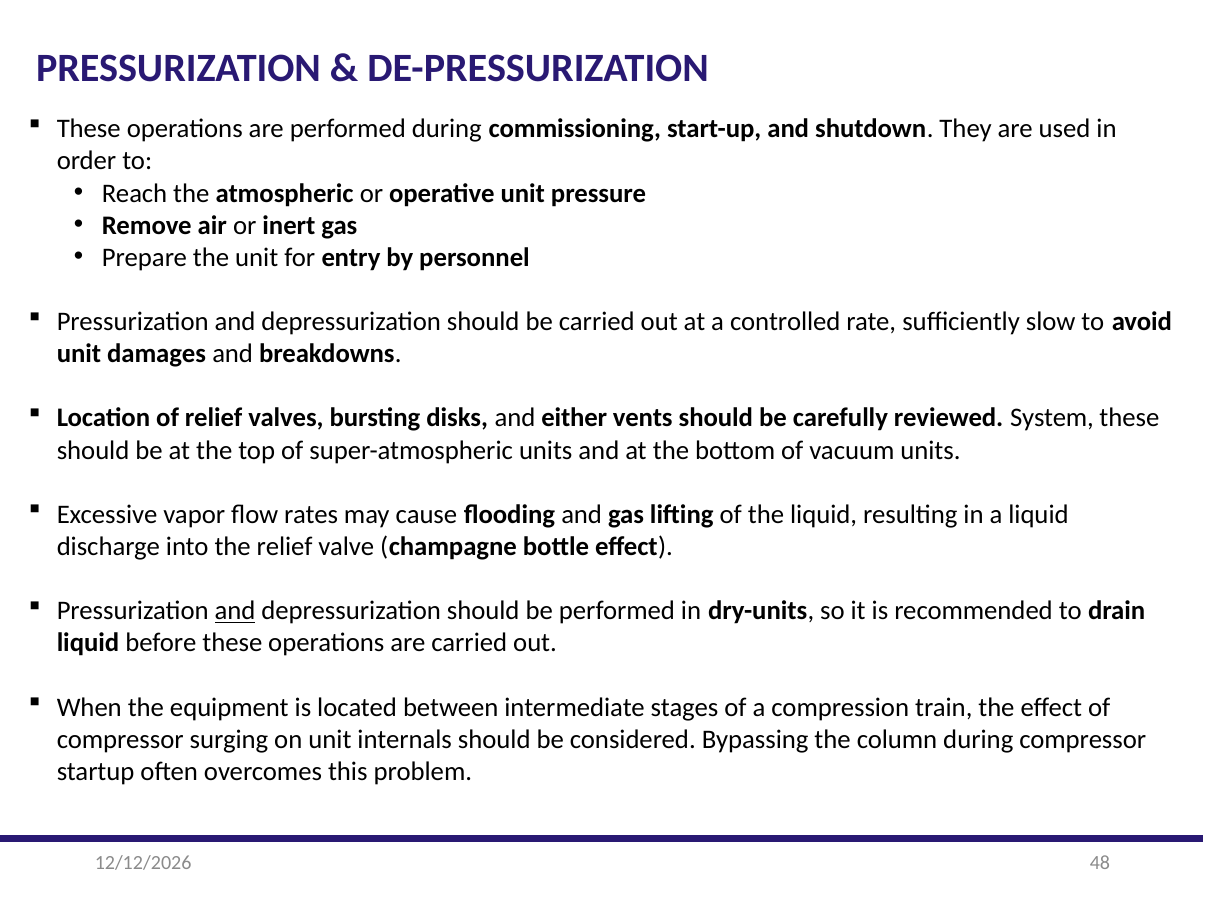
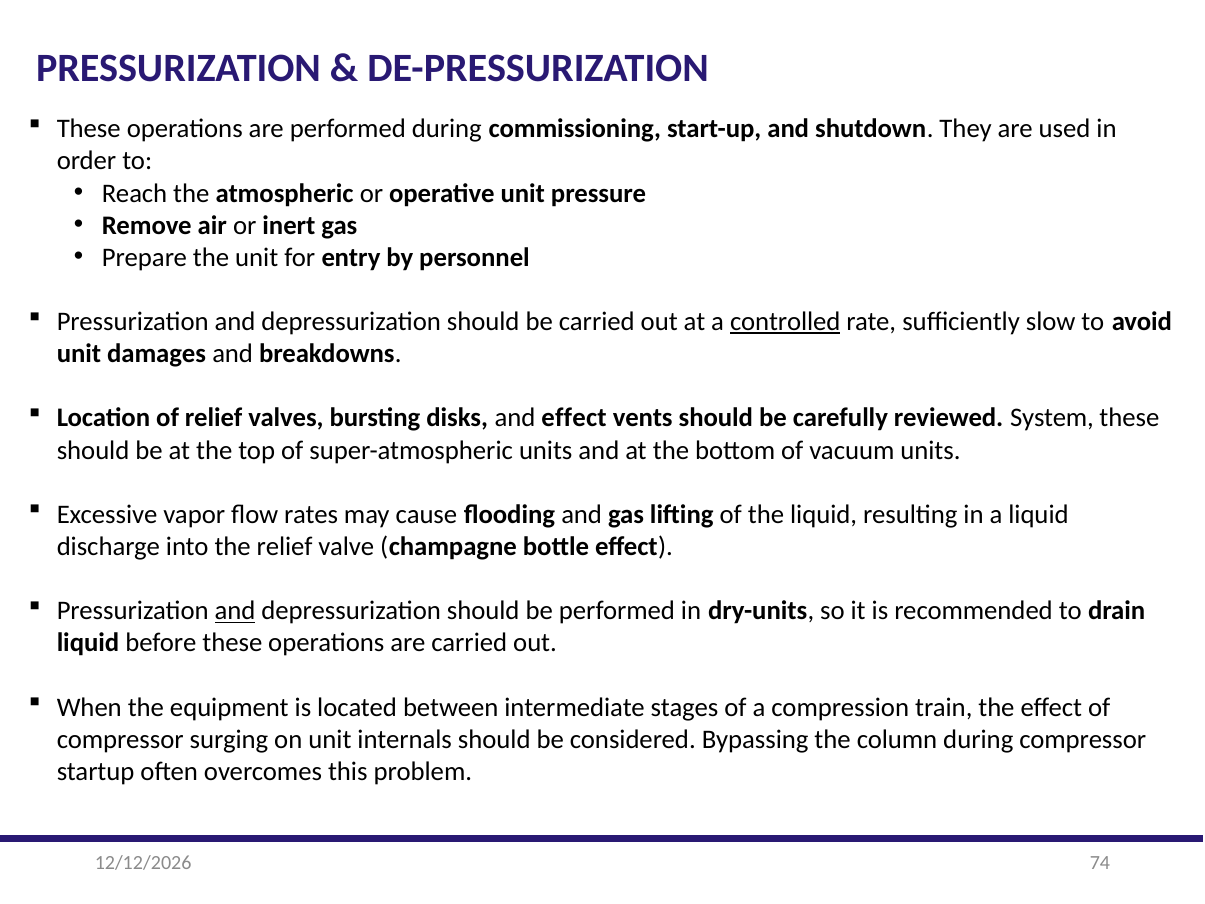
controlled underline: none -> present (785, 322)
and either: either -> effect (574, 418)
48: 48 -> 74 (1100, 863)
